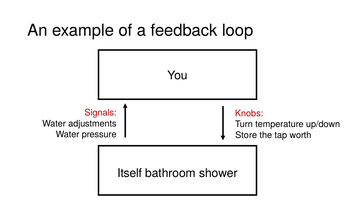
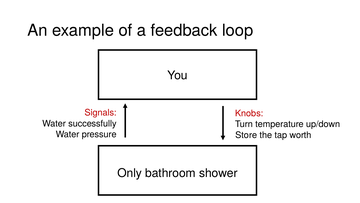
adjustments: adjustments -> successfully (92, 123)
Itself: Itself -> Only (130, 173)
